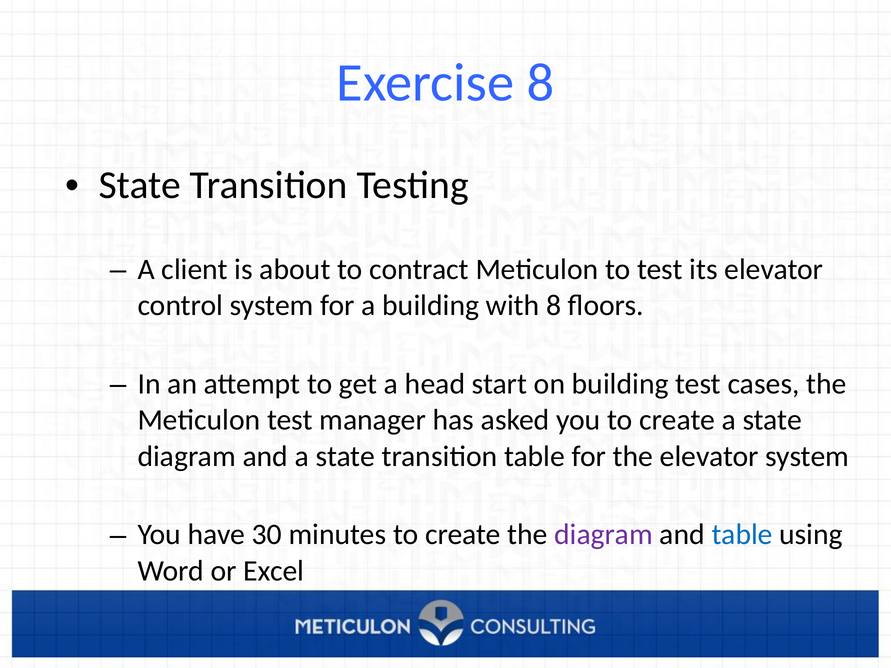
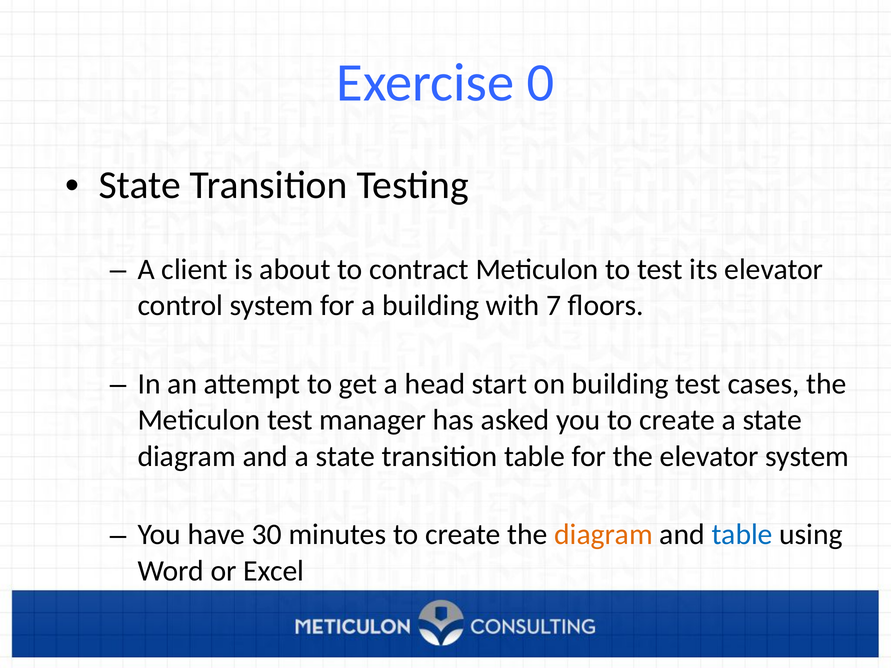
Exercise 8: 8 -> 0 (540, 83)
with 8: 8 -> 7 (554, 306)
diagram colour: purple -> orange (604, 535)
